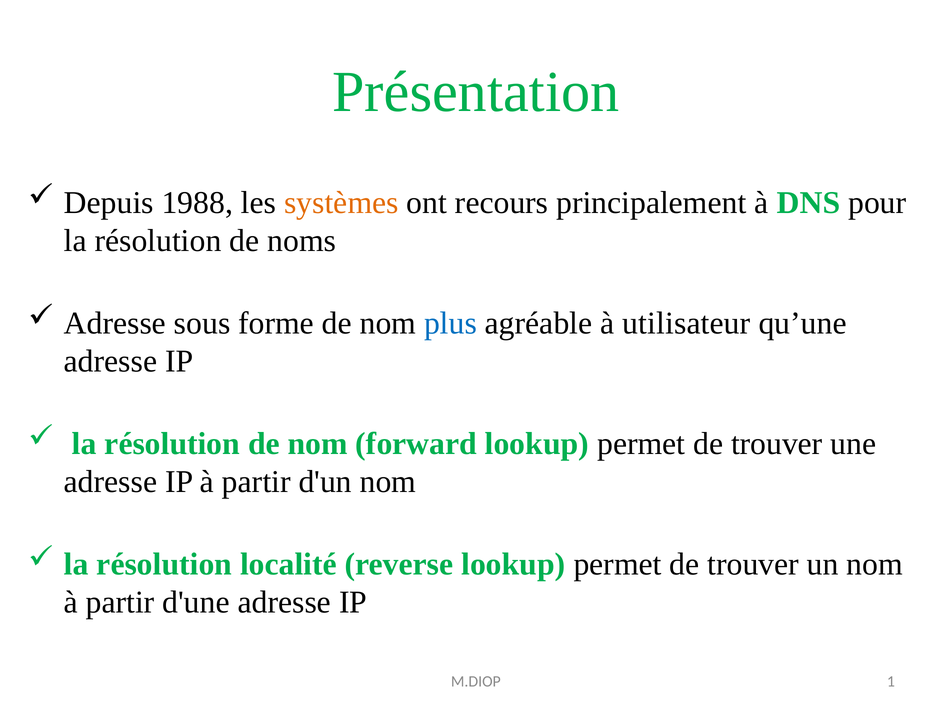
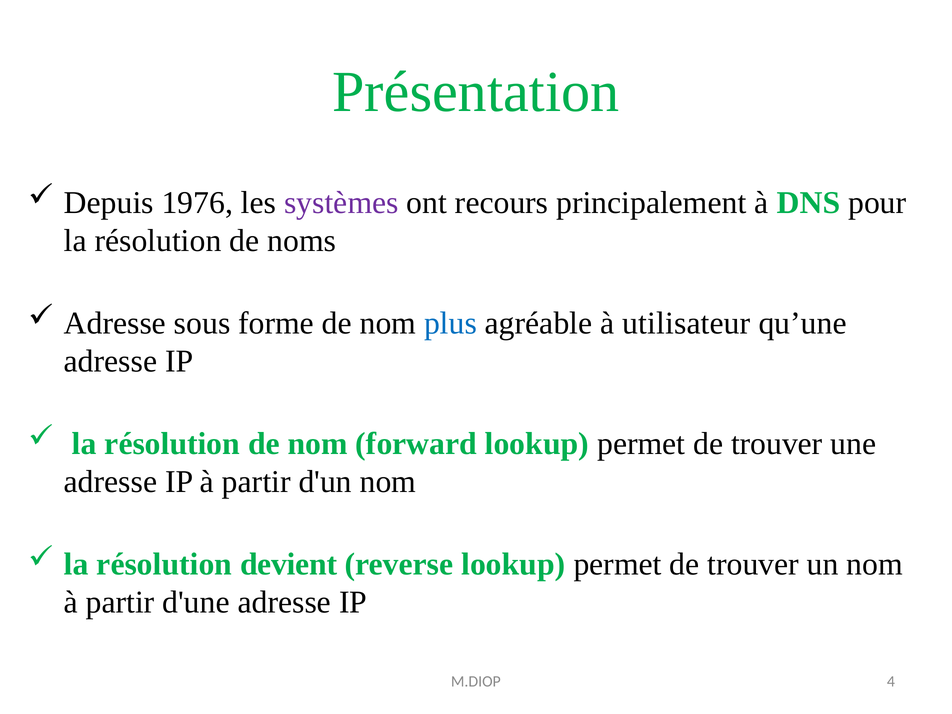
1988: 1988 -> 1976 (197, 203)
systèmes colour: orange -> purple (341, 203)
localité: localité -> devient (289, 564)
1: 1 -> 4 (891, 682)
